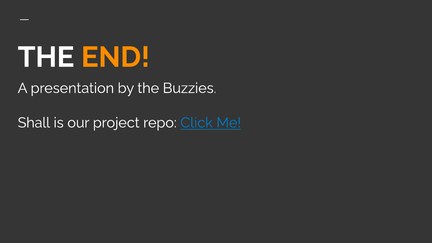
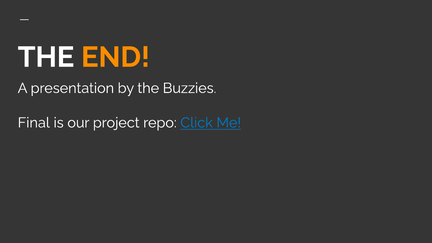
Shall: Shall -> Final (34, 123)
